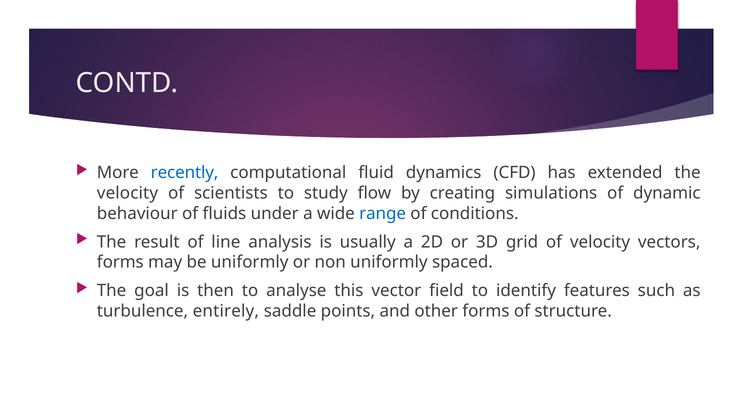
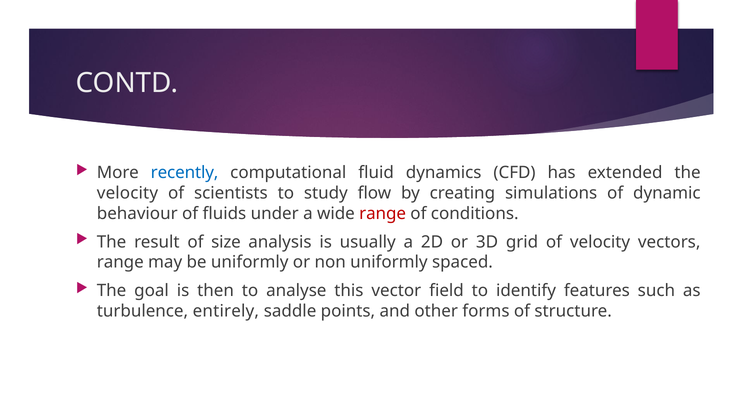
range colour: blue -> red (383, 214)
line: line -> size (226, 242)
forms: forms -> range (120, 262)
